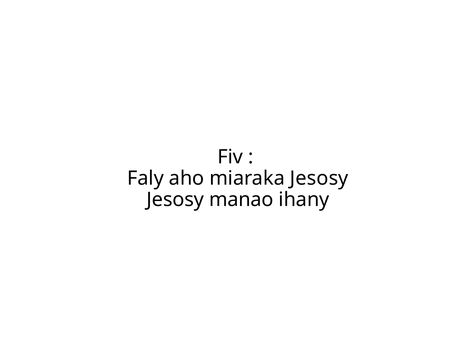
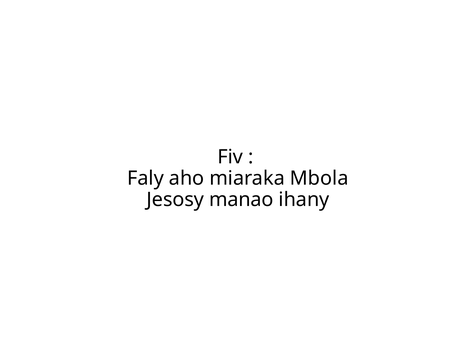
miaraka Jesosy: Jesosy -> Mbola (319, 178)
